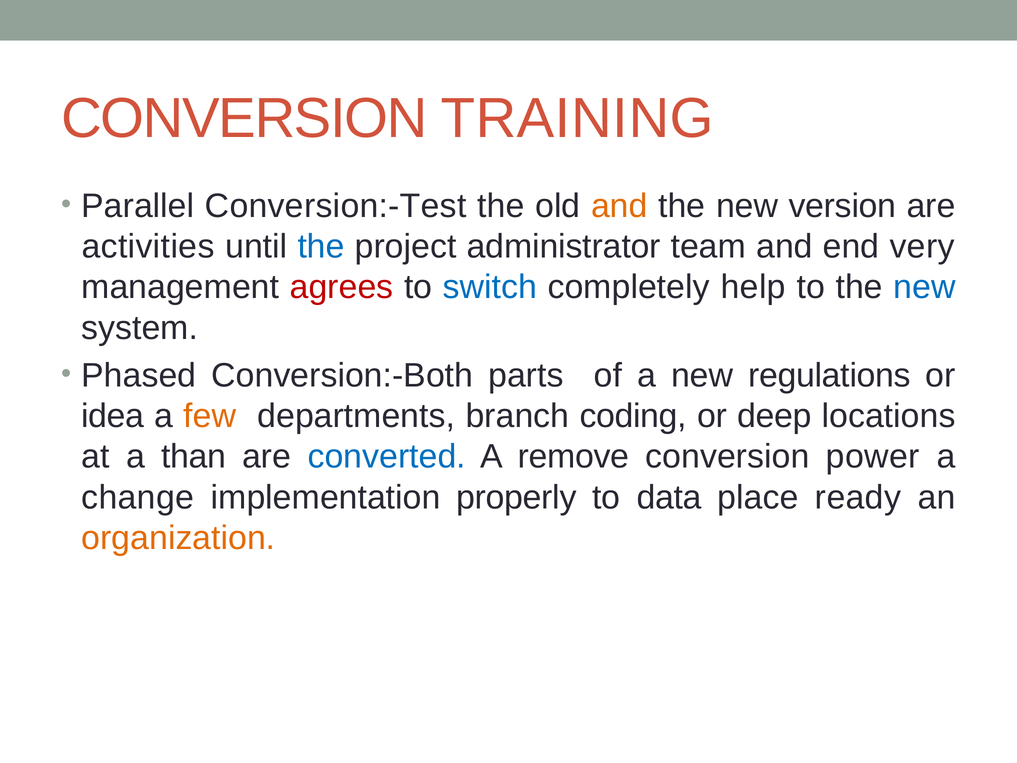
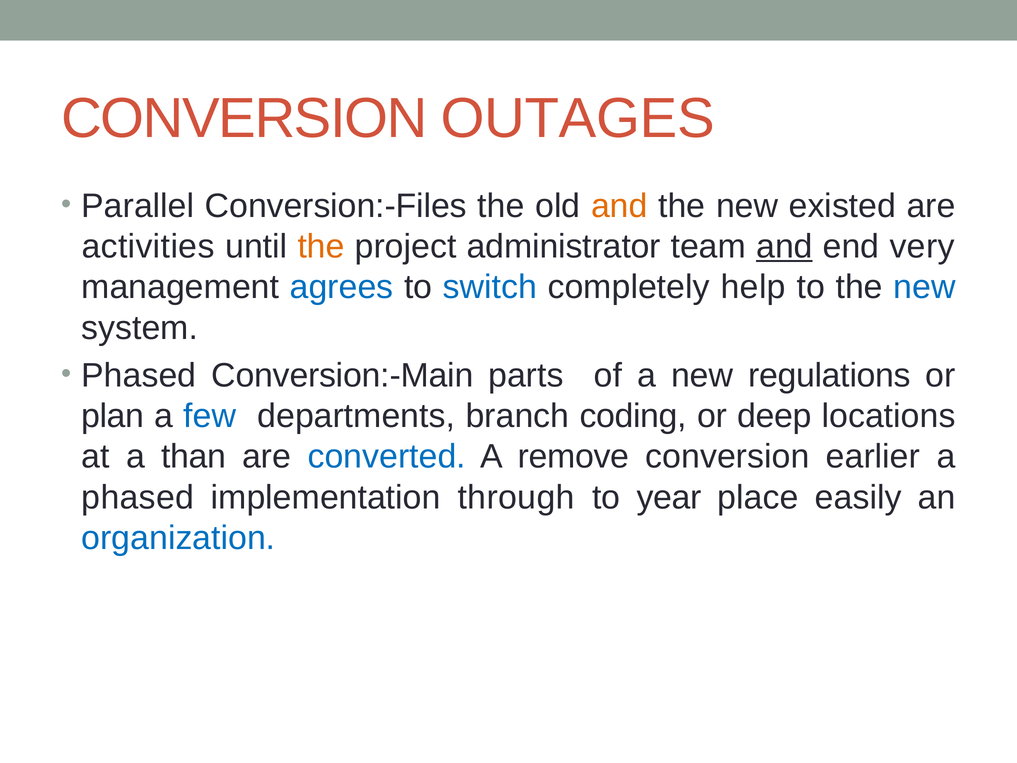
TRAINING: TRAINING -> OUTAGES (578, 118)
Conversion:-Test: Conversion:-Test -> Conversion:-Files (336, 206)
version: version -> existed (842, 206)
the colour: blue -> orange (321, 246)
and underline: none -> present (784, 246)
agrees colour: red -> blue (342, 287)
Conversion:-Both: Conversion:-Both -> Conversion:-Main (342, 375)
idea: idea -> plan (113, 416)
few colour: orange -> blue (210, 416)
power: power -> earlier (873, 457)
change: change -> phased (138, 497)
properly: properly -> through (516, 497)
data: data -> year (669, 497)
ready: ready -> easily (858, 497)
organization colour: orange -> blue (178, 538)
